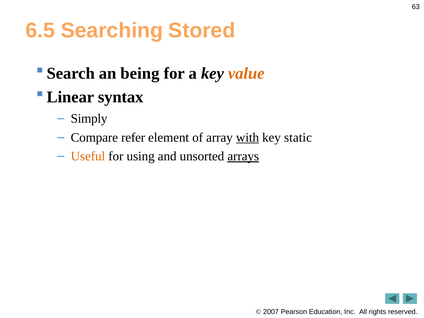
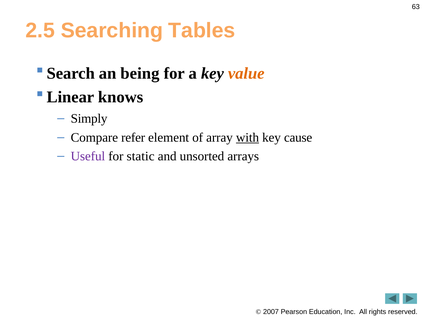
6.5: 6.5 -> 2.5 (40, 30)
Stored: Stored -> Tables (202, 30)
syntax: syntax -> knows (121, 97)
static: static -> cause (298, 137)
Useful colour: orange -> purple (88, 156)
using: using -> static (141, 156)
arrays underline: present -> none (243, 156)
